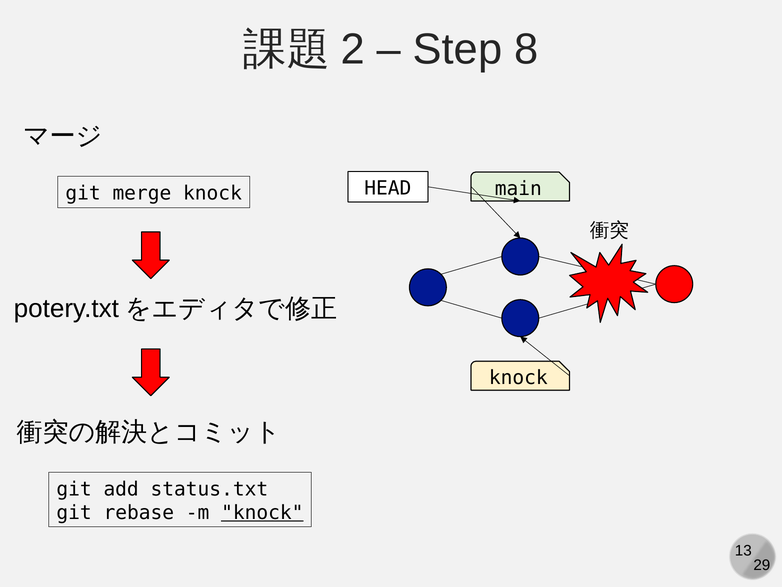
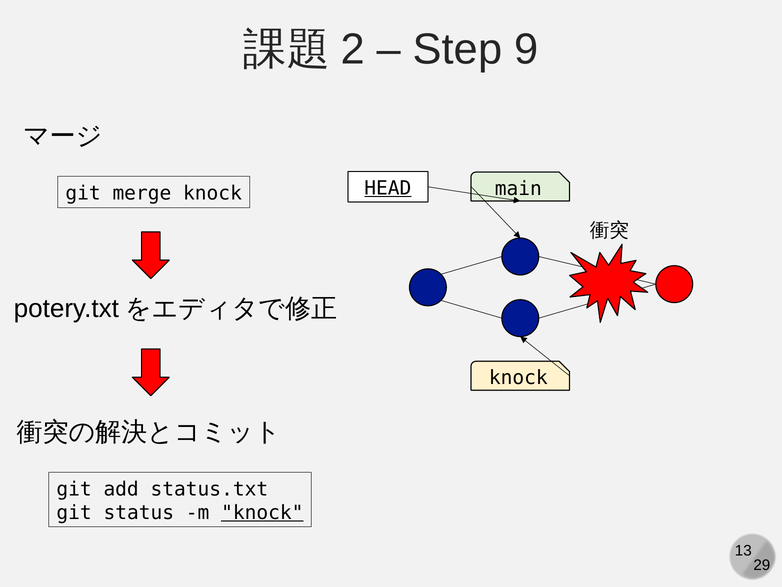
8: 8 -> 9 (526, 49)
HEAD underline: none -> present (388, 188)
rebase: rebase -> status (139, 512)
